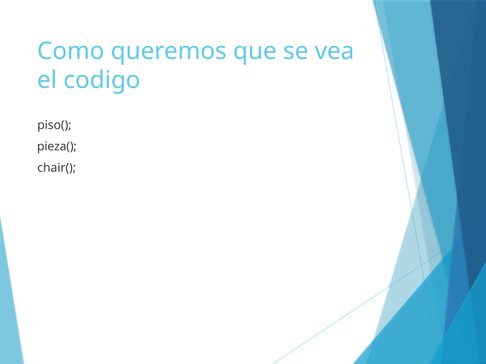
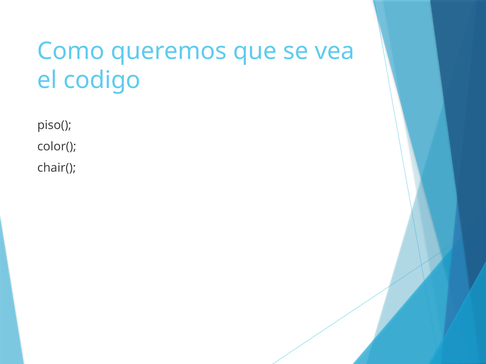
pieza(: pieza( -> color( (57, 147)
